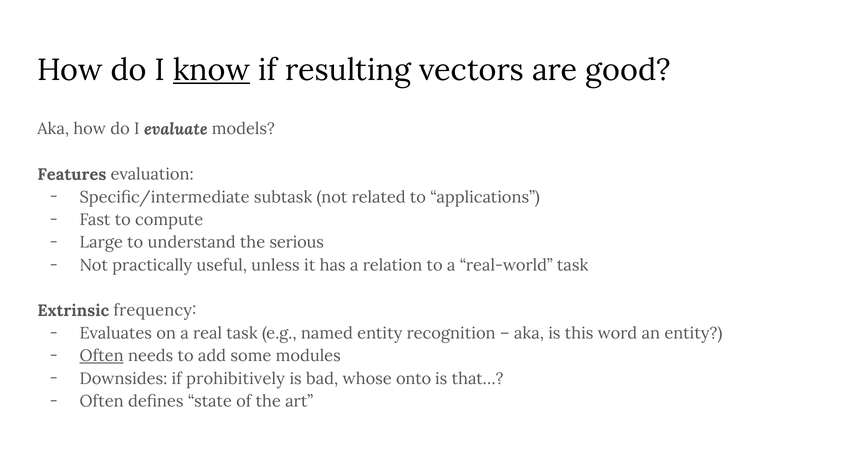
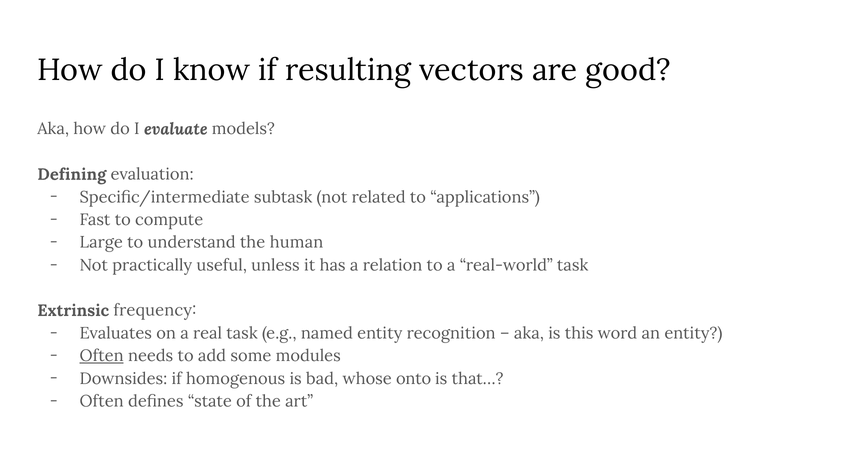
know underline: present -> none (212, 70)
Features: Features -> Defining (72, 174)
serious: serious -> human (297, 242)
prohibitively: prohibitively -> homogenous (236, 379)
